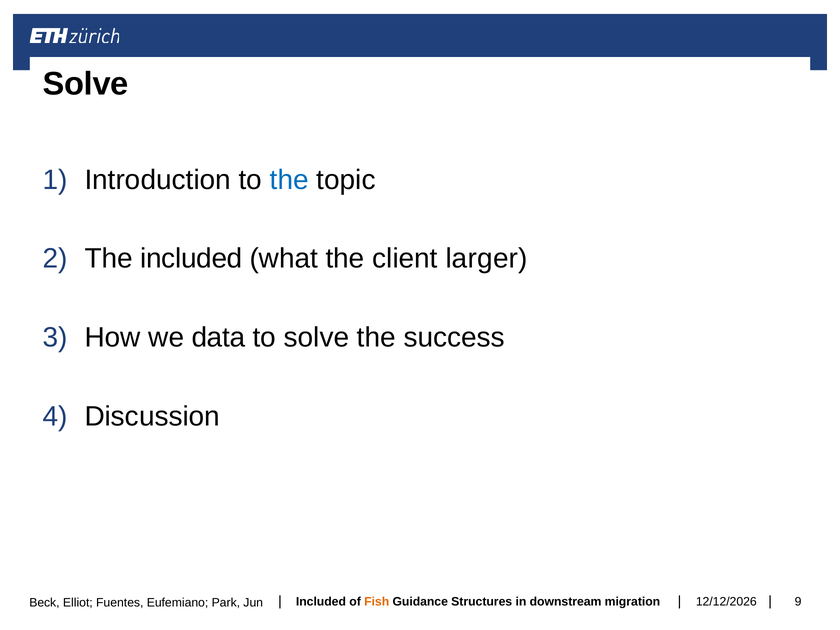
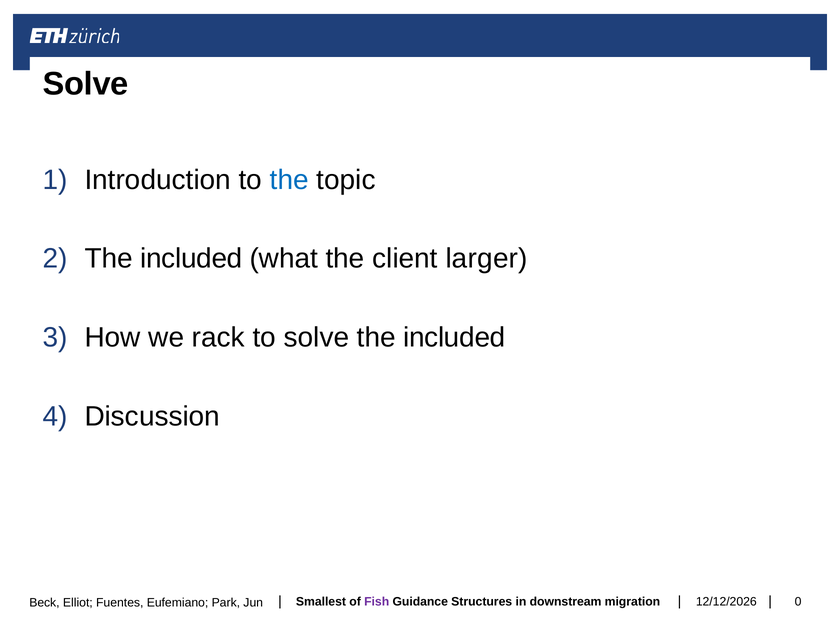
data: data -> rack (218, 337)
solve the success: success -> included (454, 337)
Included: Included -> Smallest (321, 602)
Fish colour: orange -> purple (377, 602)
9: 9 -> 0 (798, 602)
